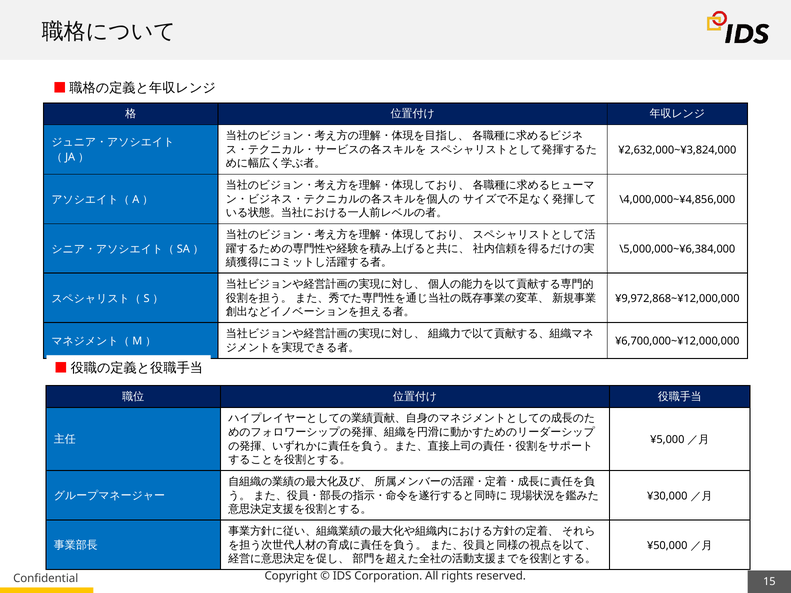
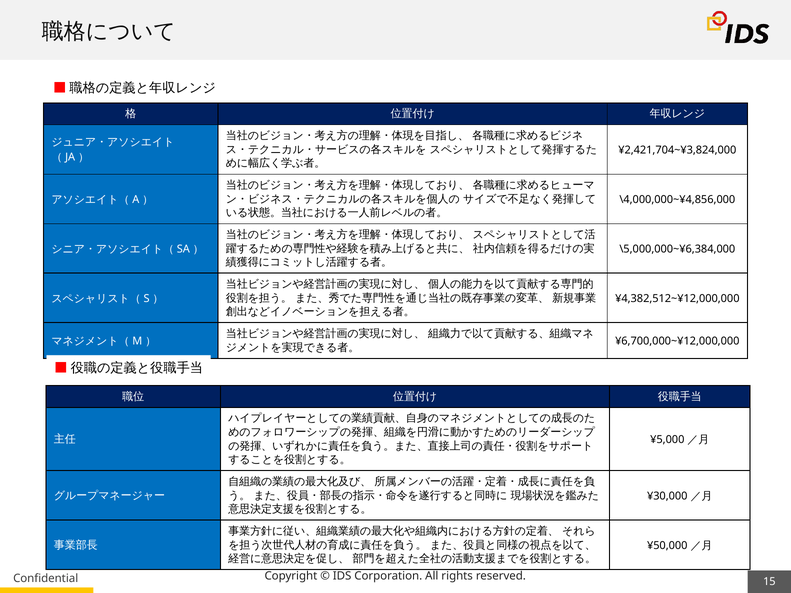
¥2,632,000~¥3,824,000: ¥2,632,000~¥3,824,000 -> ¥2,421,704~¥3,824,000 (677, 150)
¥9,972,868~¥12,000,000: ¥9,972,868~¥12,000,000 -> ¥4,382,512~¥12,000,000 (677, 299)
